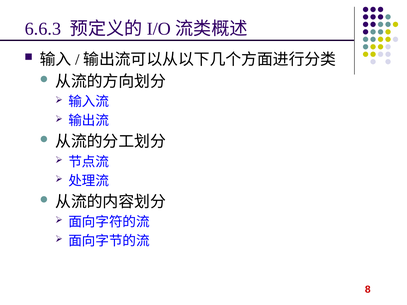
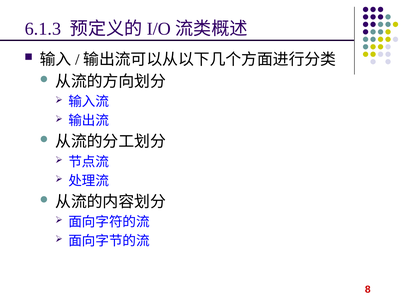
6.6.3: 6.6.3 -> 6.1.3 (43, 29)
